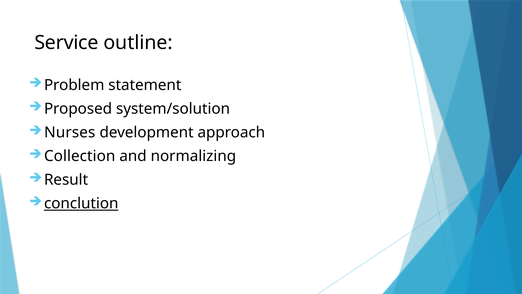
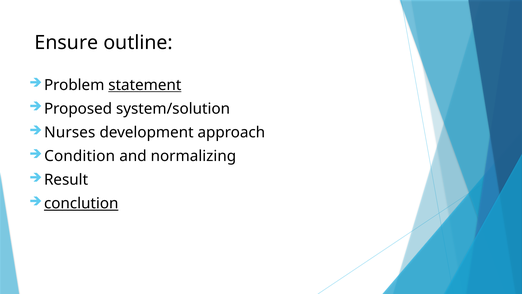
Service: Service -> Ensure (66, 43)
statement underline: none -> present (145, 85)
Collection: Collection -> Condition (80, 156)
